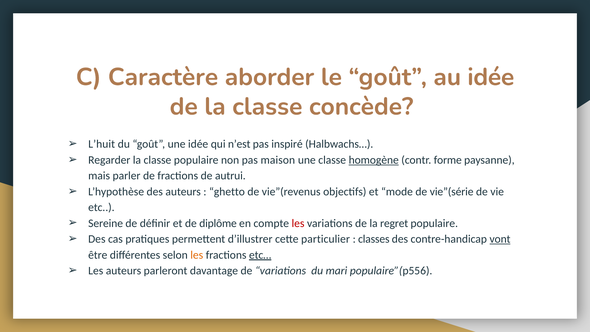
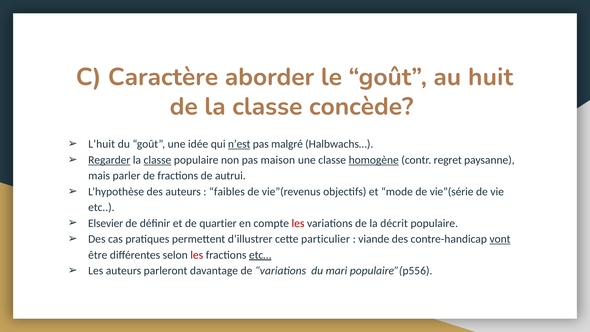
au idée: idée -> huit (491, 77)
n’est underline: none -> present (239, 144)
inspiré: inspiré -> malgré (287, 144)
Regarder underline: none -> present (109, 160)
classe underline: none -> present (157, 160)
forme: forme -> regret (448, 160)
ghetto: ghetto -> faibles (227, 192)
Sereine: Sereine -> Elsevier (106, 223)
diplôme: diplôme -> quartier (218, 223)
regret: regret -> décrit (394, 223)
classes: classes -> viande (374, 239)
les colour: orange -> red (197, 255)
